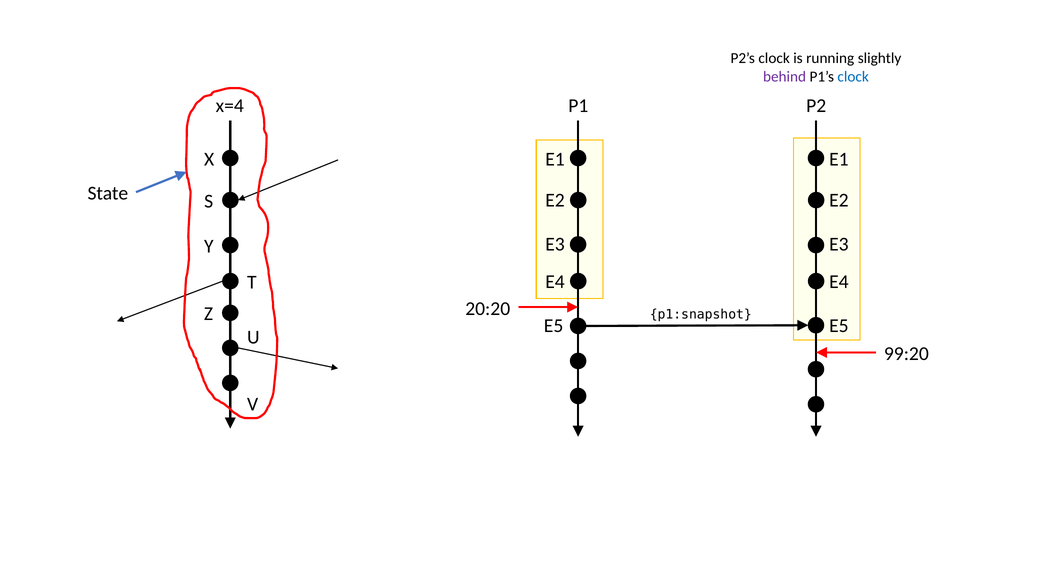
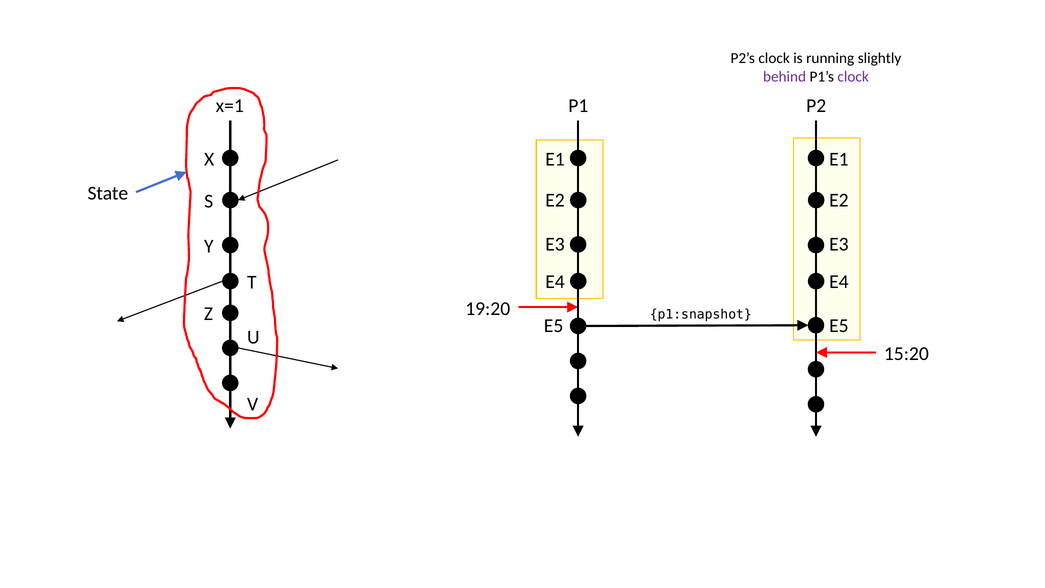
clock colour: blue -> purple (853, 77)
x=4: x=4 -> x=1 (230, 106)
20:20: 20:20 -> 19:20 (488, 308)
99:20: 99:20 -> 15:20 (906, 354)
